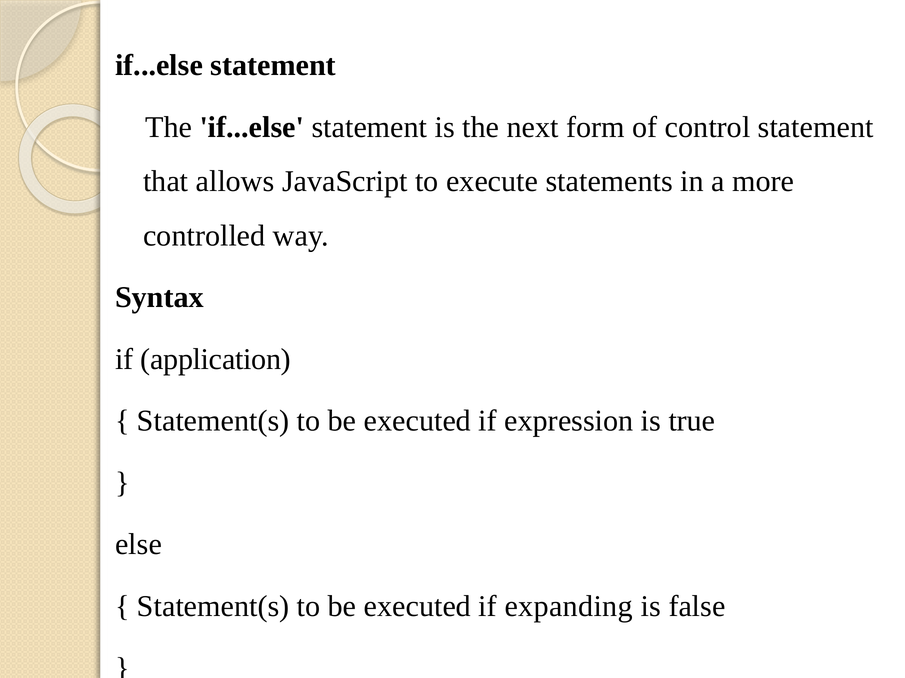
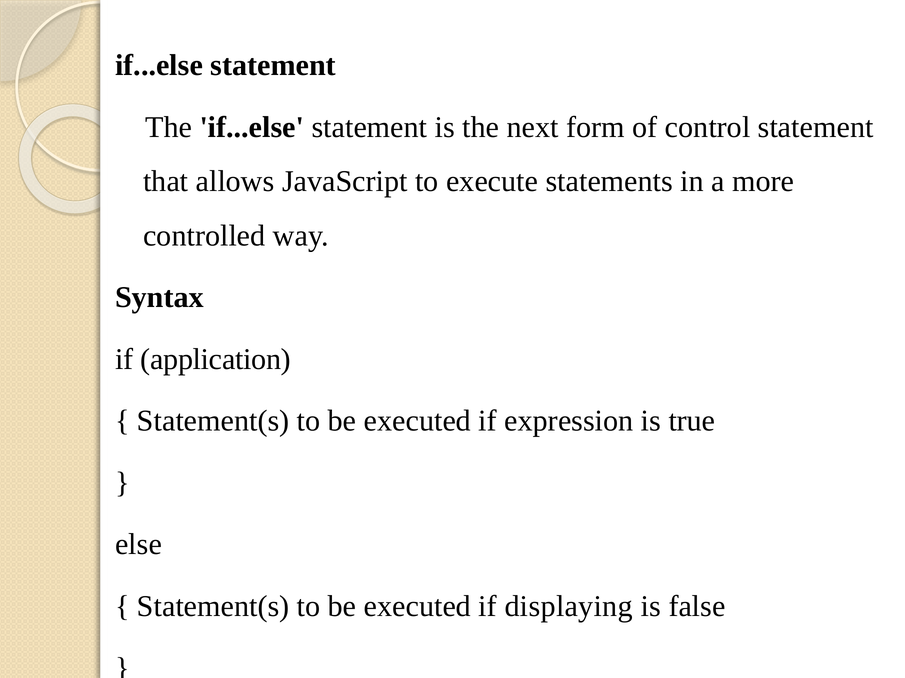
expanding: expanding -> displaying (569, 607)
